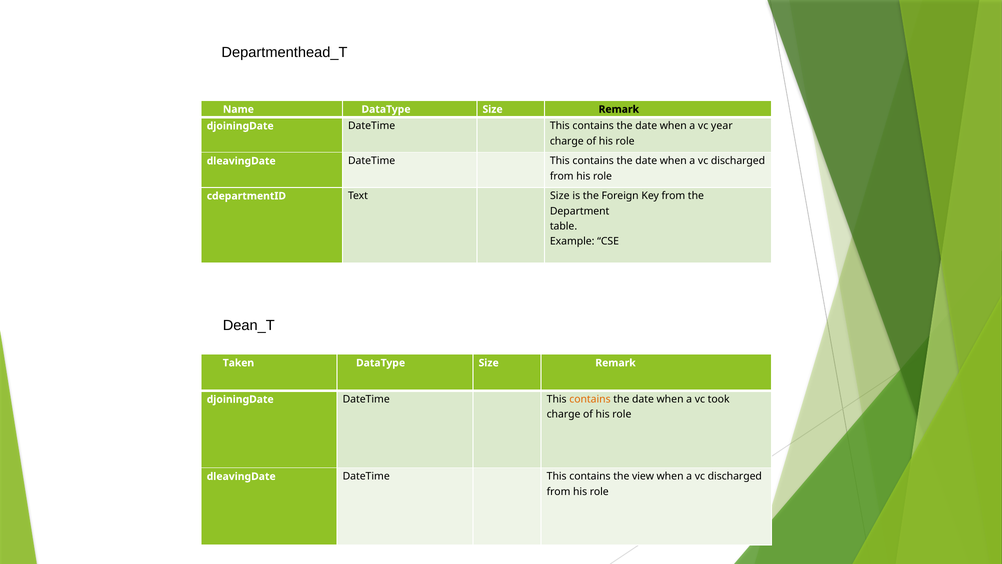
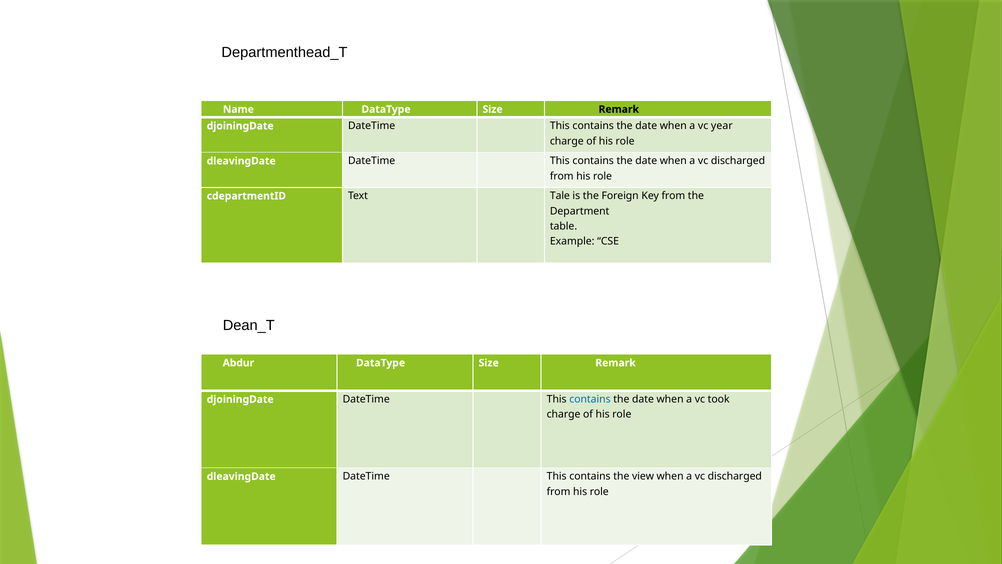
Text Size: Size -> Tale (560, 196)
Taken: Taken -> Abdur (238, 363)
contains colour: orange -> blue (590, 399)
